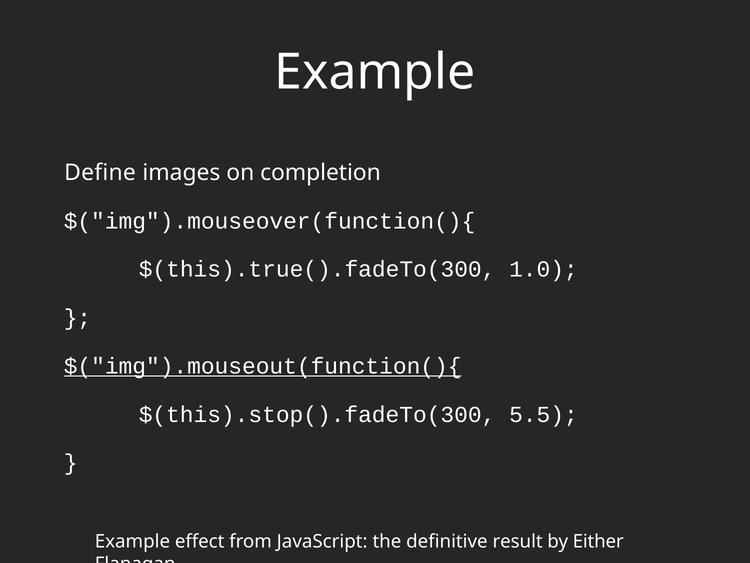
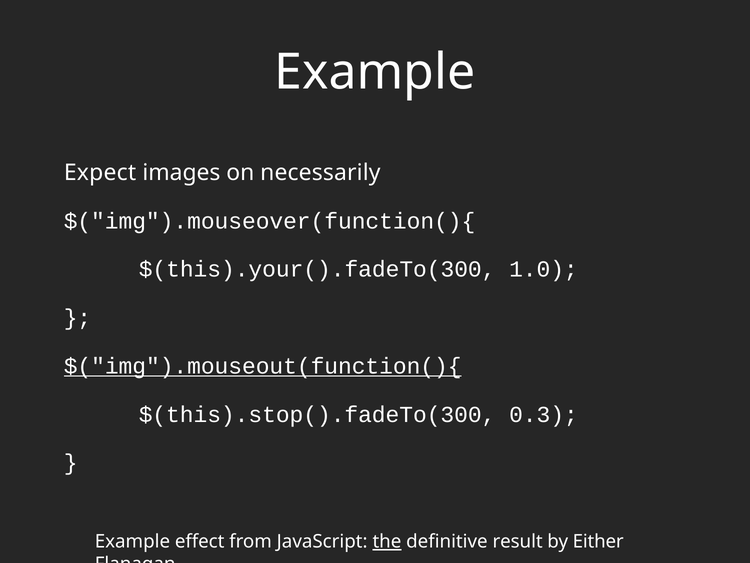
Define: Define -> Expect (100, 172)
completion: completion -> necessarily (320, 172)
$(this).true().fadeTo(300: $(this).true().fadeTo(300 -> $(this).your().fadeTo(300 (317, 269)
5.5: 5.5 -> 0.3 (543, 414)
the underline: none -> present (387, 541)
